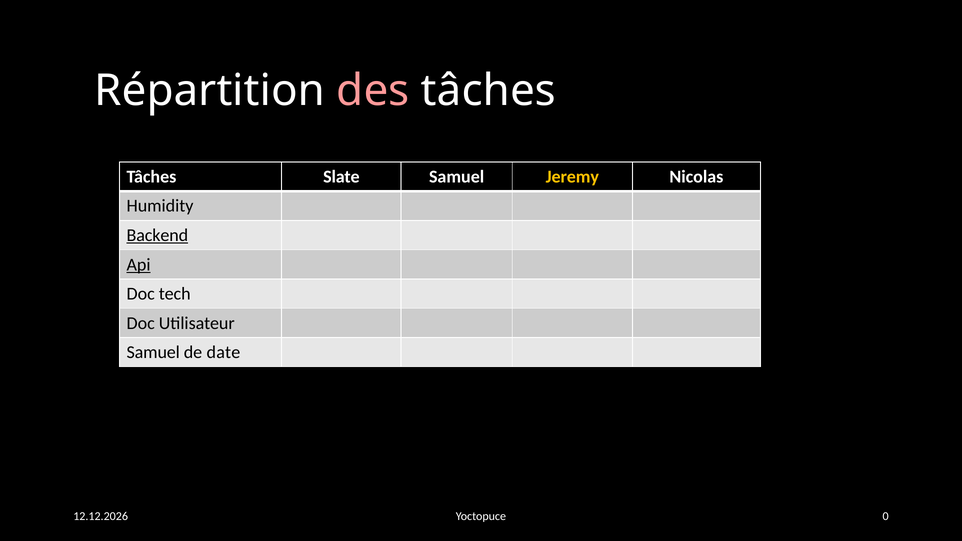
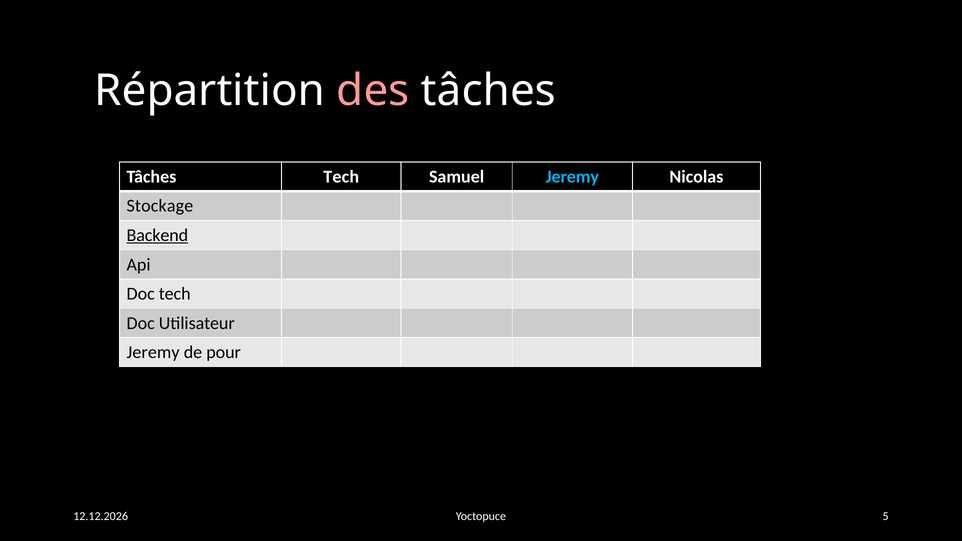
Tâches Slate: Slate -> Tech (341, 177)
Jeremy colour: yellow -> light blue (572, 177)
Humidity: Humidity -> Stockage (160, 206)
Api underline: present -> none (139, 265)
Samuel: Samuel -> Jeremy (153, 352)
date: date -> pour (224, 352)
0: 0 -> 5 (886, 517)
